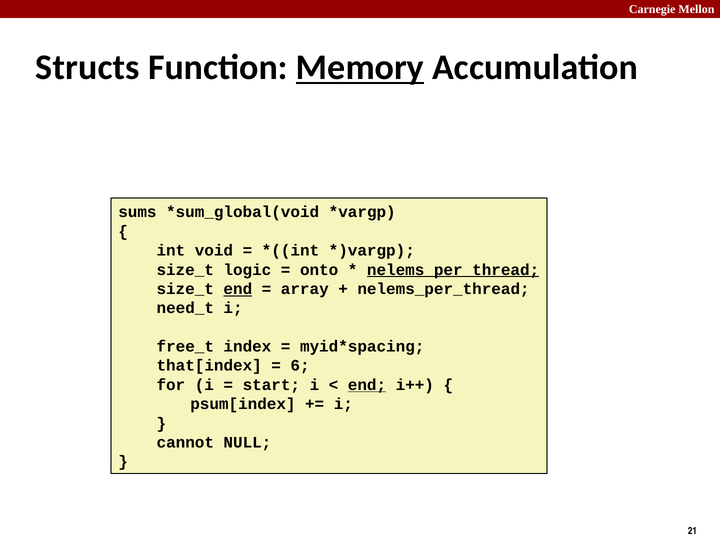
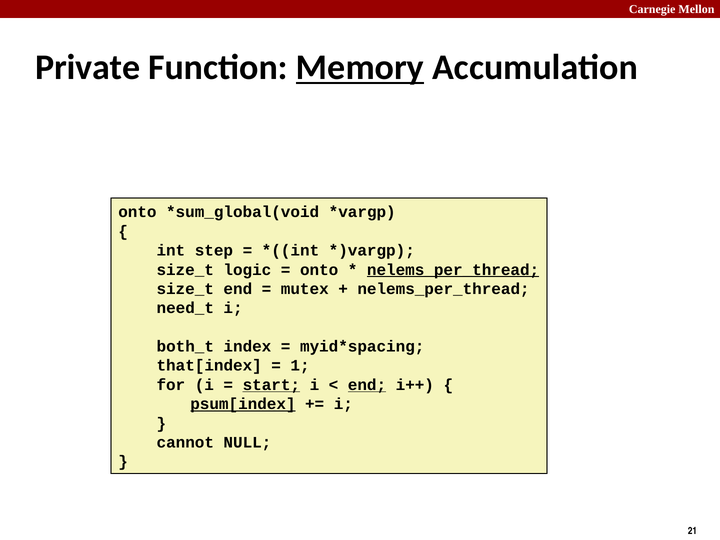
Structs: Structs -> Private (88, 68)
sums: sums -> onto (137, 212)
void: void -> step (214, 251)
end underline: present -> none (238, 289)
array: array -> mutex (305, 289)
free_t: free_t -> both_t (185, 347)
6: 6 -> 1 (300, 366)
start underline: none -> present (271, 385)
psum[index underline: none -> present (243, 404)
